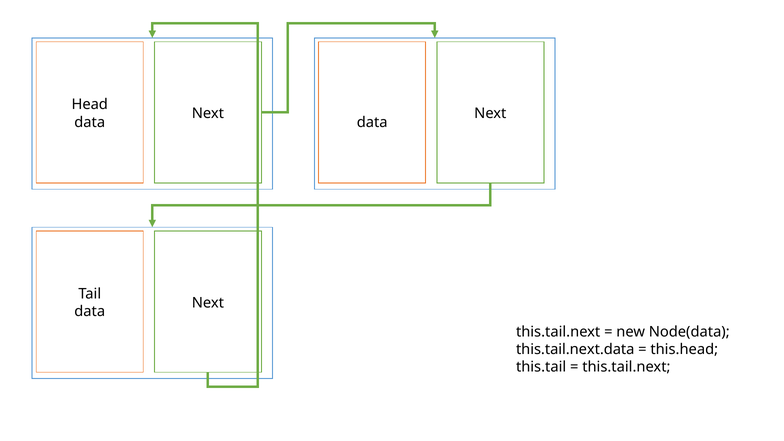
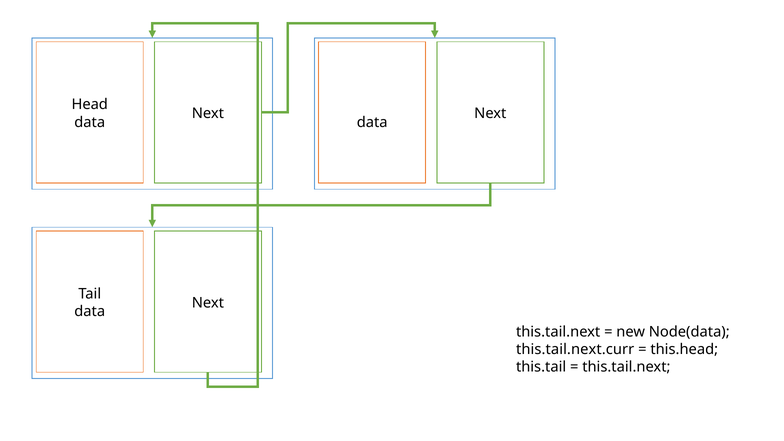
this.tail.next.data: this.tail.next.data -> this.tail.next.curr (575, 349)
